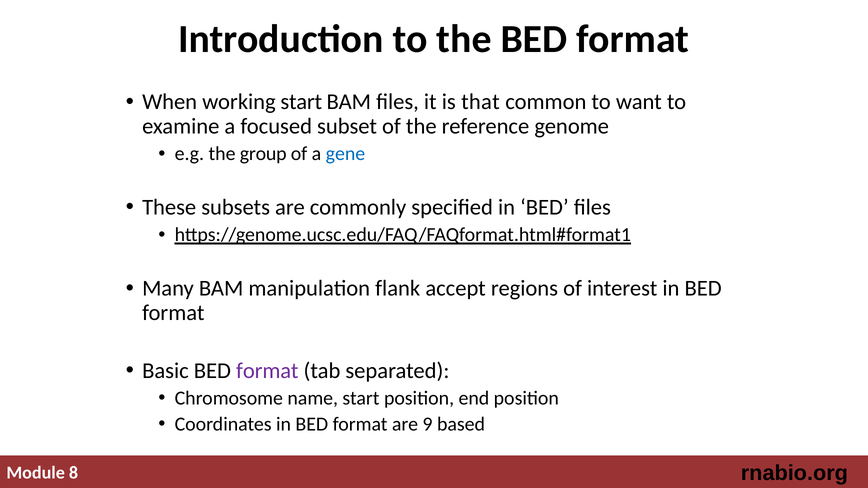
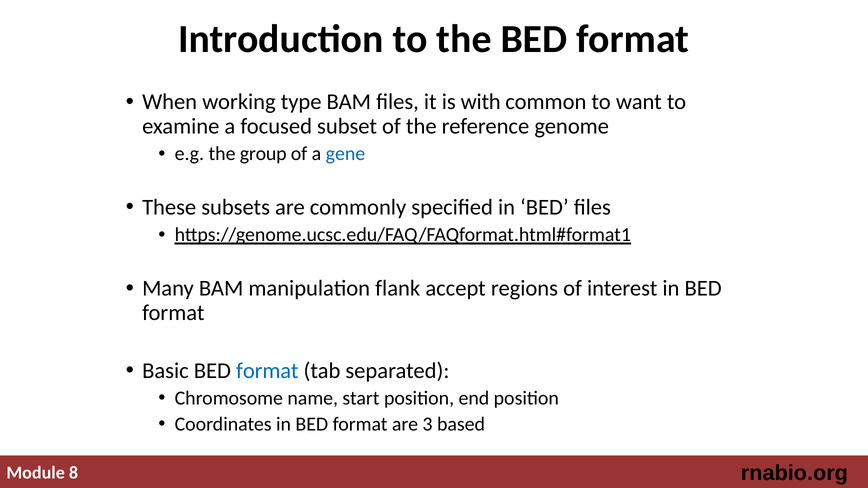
working start: start -> type (301, 102)
that: that -> with (481, 102)
format colour: purple -> blue (267, 371)
are 9: 9 -> 3 (428, 424)
